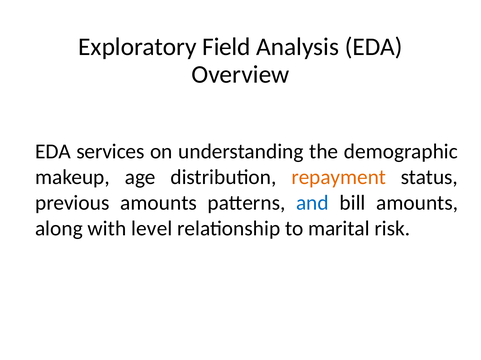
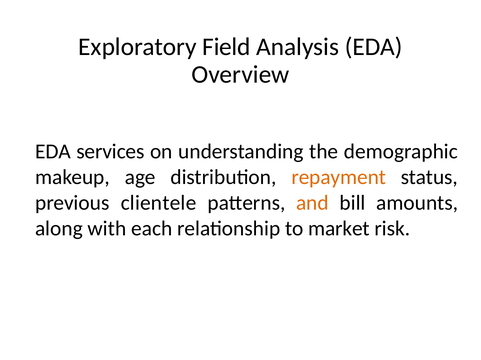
previous amounts: amounts -> clientele (159, 203)
and colour: blue -> orange (312, 203)
level: level -> each (152, 229)
marital: marital -> market (339, 229)
